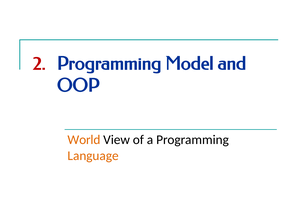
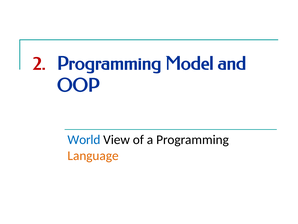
World colour: orange -> blue (84, 140)
